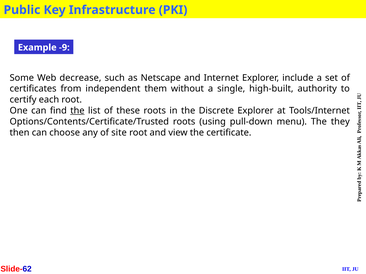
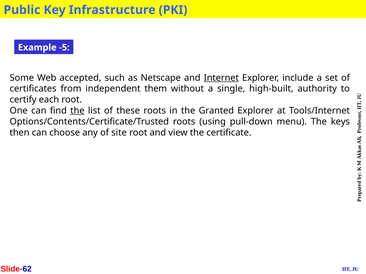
-9: -9 -> -5 (64, 48)
decrease: decrease -> accepted (80, 78)
Internet underline: none -> present (221, 78)
Discrete: Discrete -> Granted (216, 111)
they: they -> keys (340, 122)
